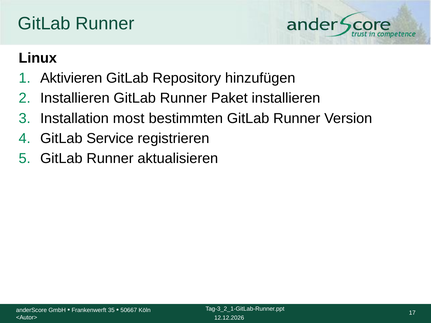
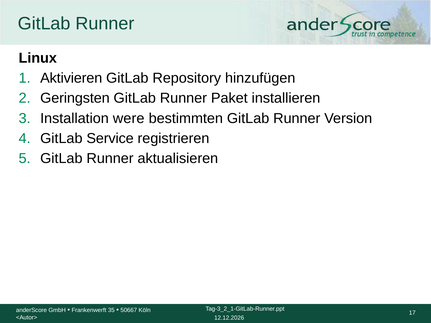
Installieren: Installieren -> Geringsten (75, 98)
most: most -> were (129, 118)
